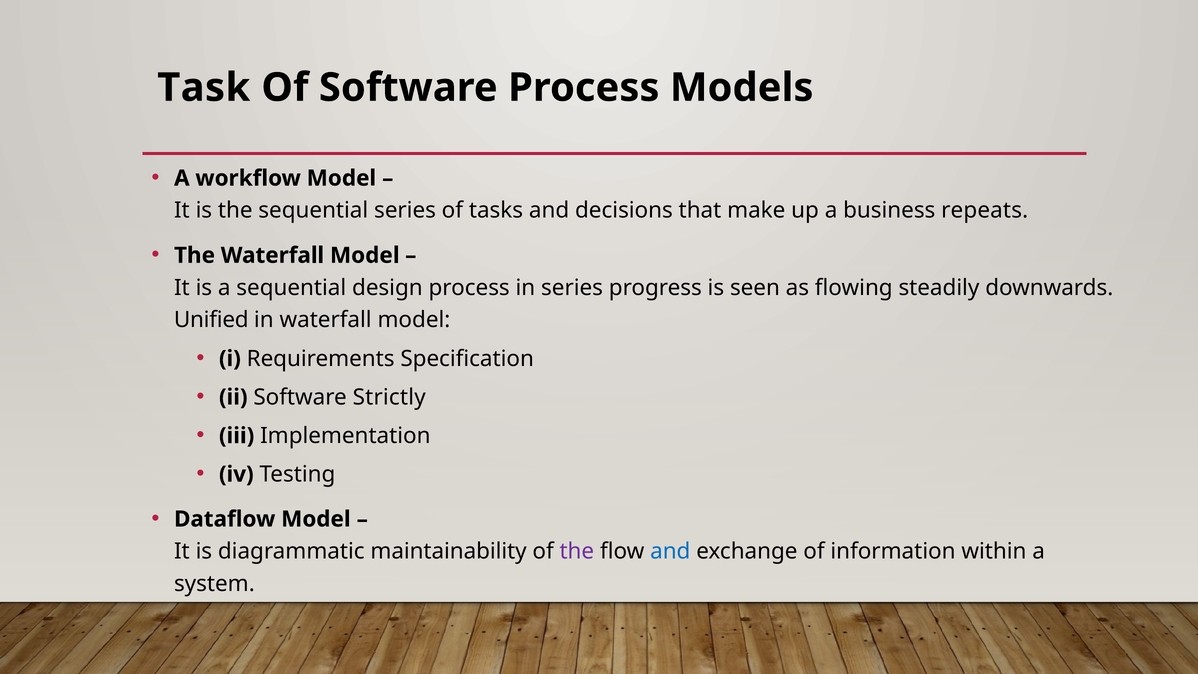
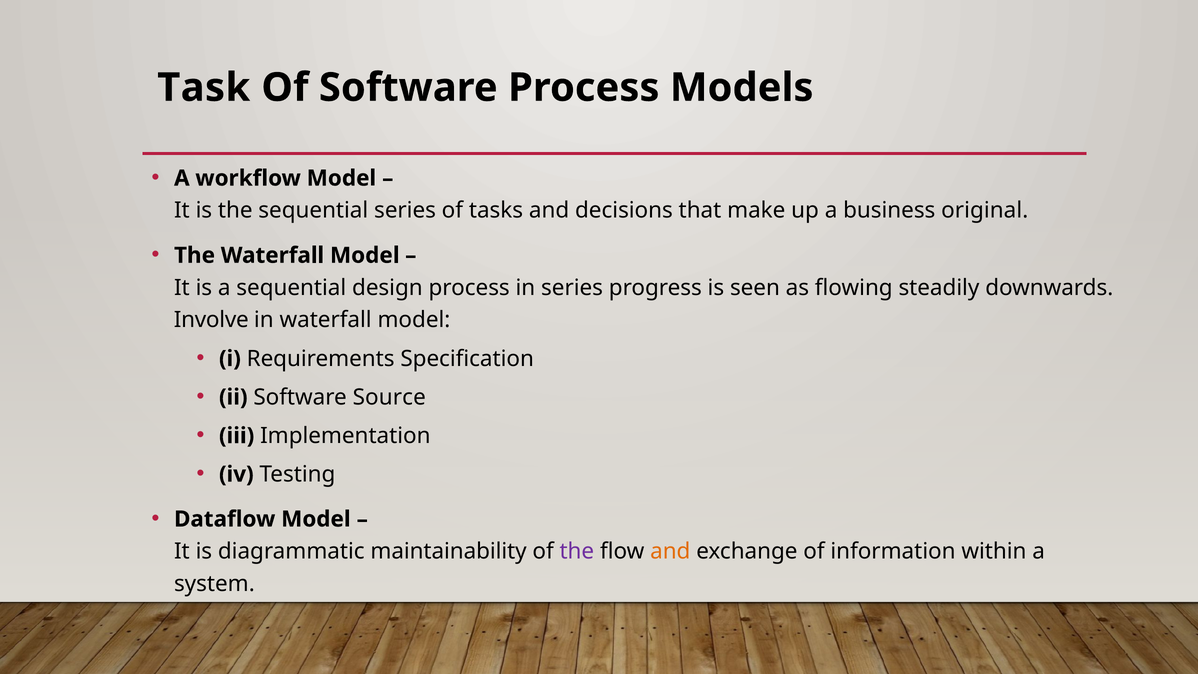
repeats: repeats -> original (985, 211)
Unified: Unified -> Involve (211, 320)
Strictly: Strictly -> Source (389, 397)
and colour: blue -> orange (670, 551)
